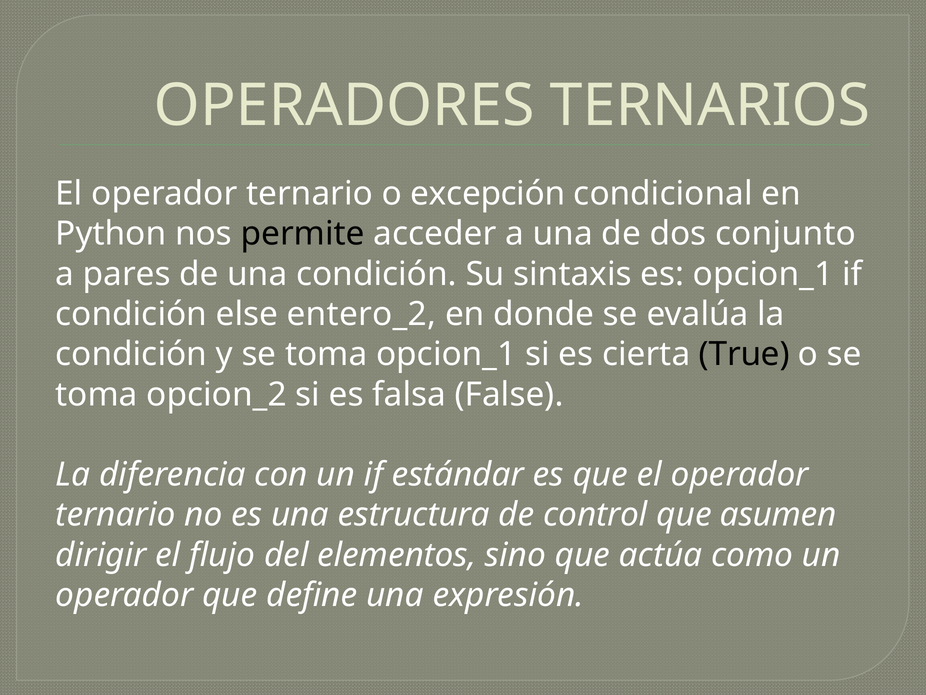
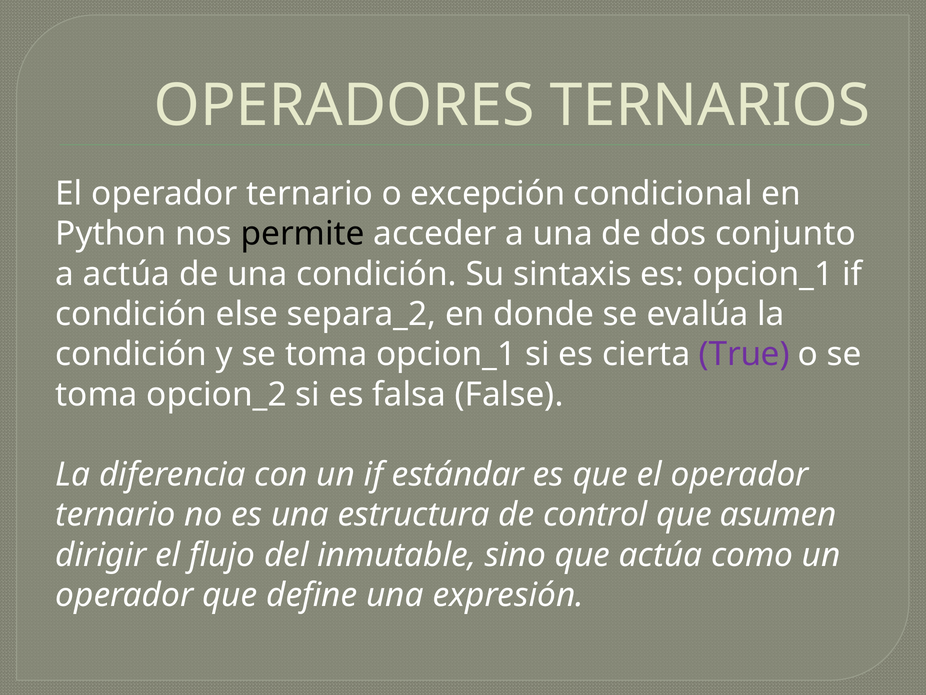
a pares: pares -> actúa (127, 274)
entero_2: entero_2 -> separa_2 (362, 314)
True colour: black -> purple (744, 354)
elementos: elementos -> inmutable (397, 555)
